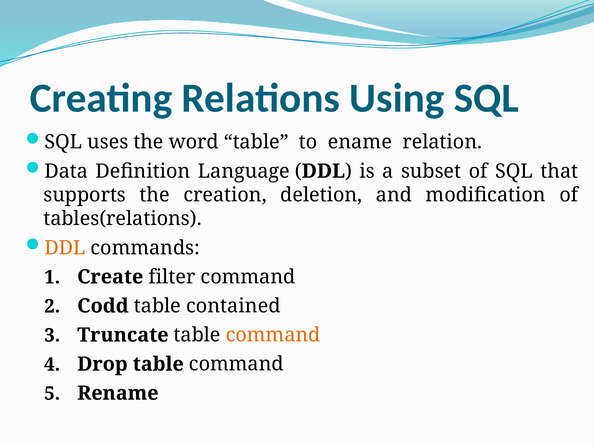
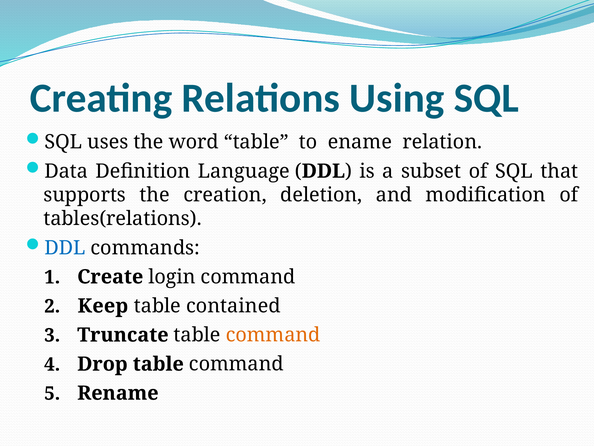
DDL colour: orange -> blue (65, 248)
filter: filter -> login (172, 277)
Codd: Codd -> Keep (103, 306)
